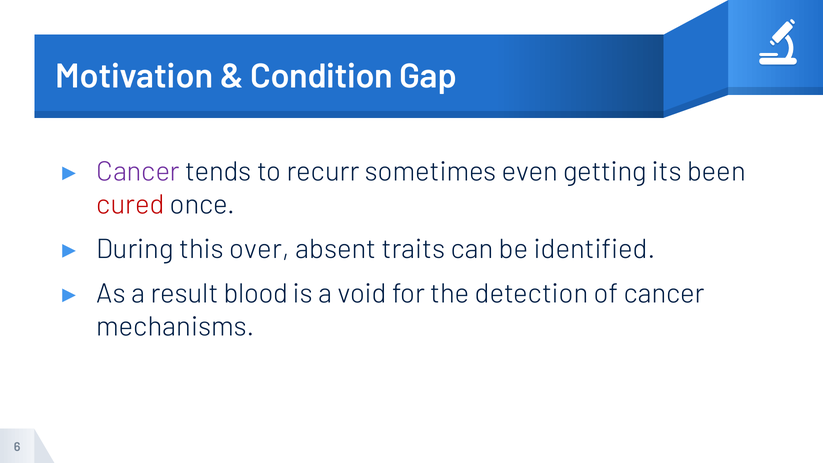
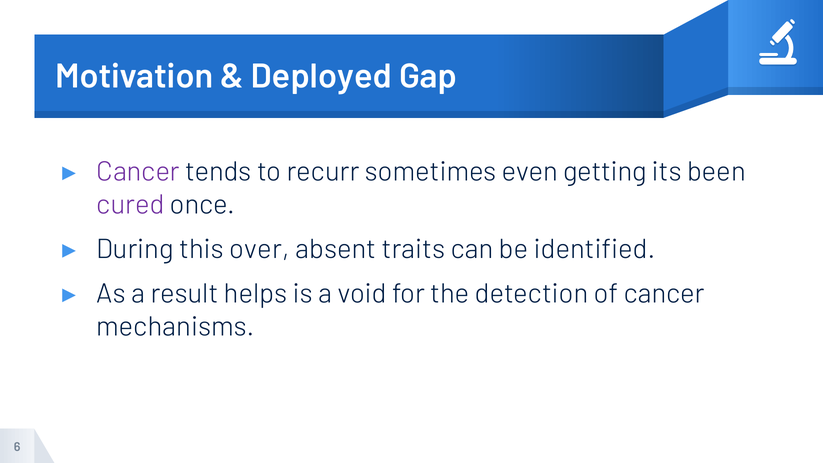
Condition: Condition -> Deployed (321, 76)
cured colour: red -> purple (130, 205)
blood: blood -> helps (256, 294)
